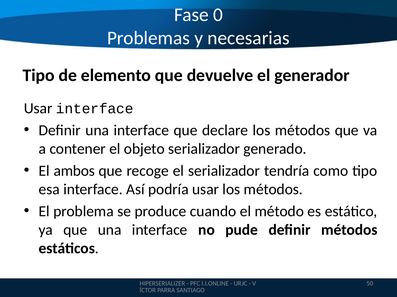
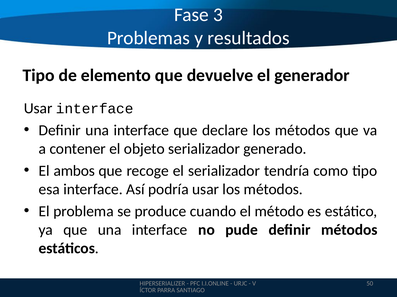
0: 0 -> 3 (218, 15)
necesarias: necesarias -> resultados (249, 38)
